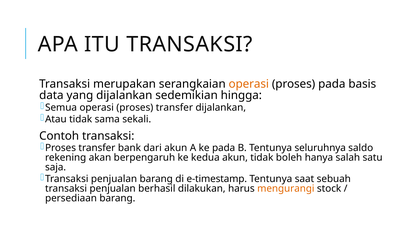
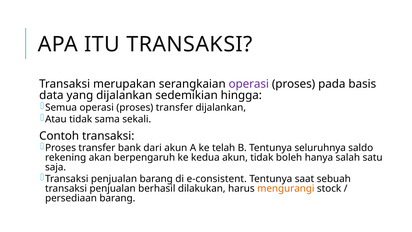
operasi colour: orange -> purple (249, 84)
ke pada: pada -> telah (224, 148)
e-timestamp: e-timestamp -> e-consistent (217, 179)
